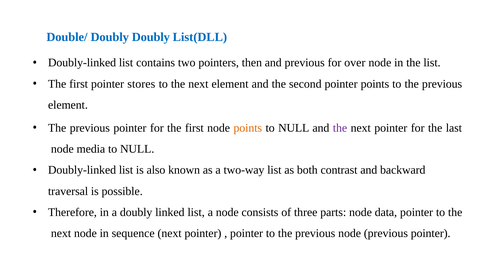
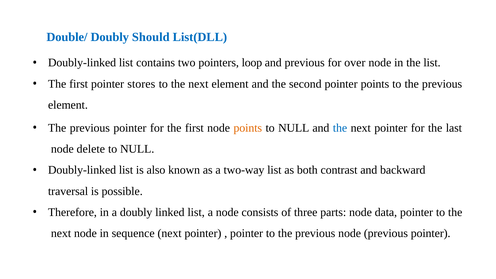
Doubly Doubly: Doubly -> Should (151, 37)
then: then -> loop (252, 63)
the colour: purple -> blue (340, 128)
media: media -> delete (91, 149)
